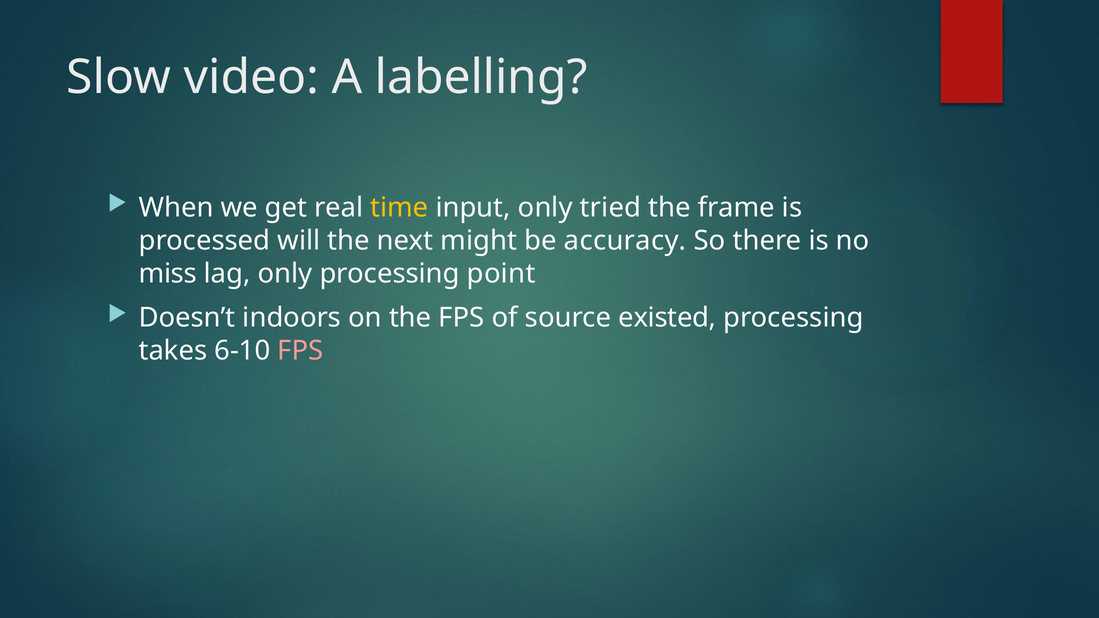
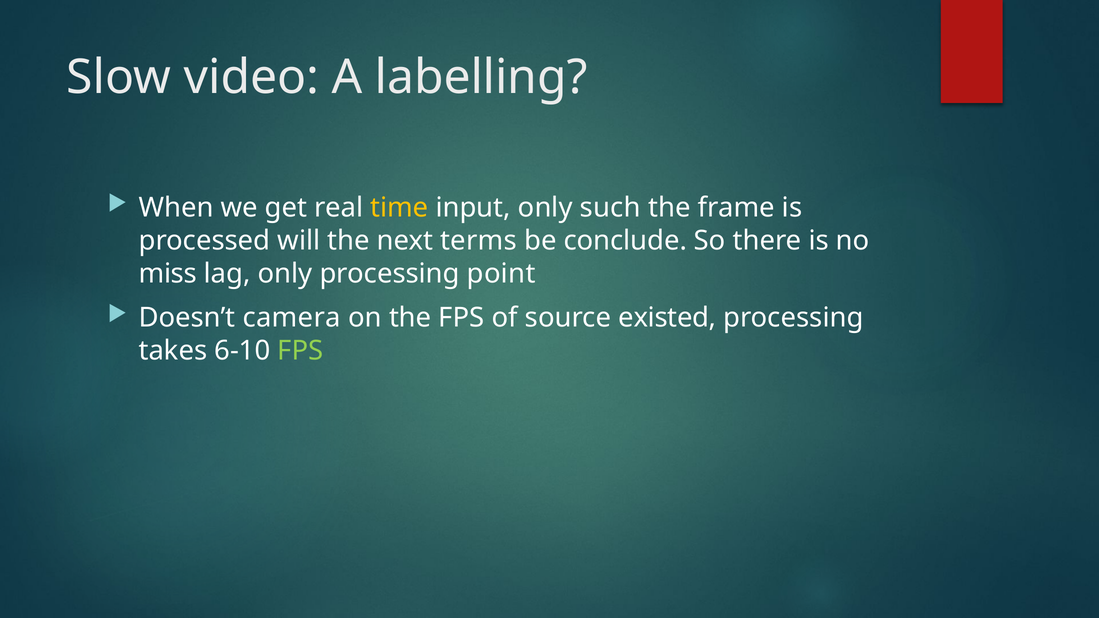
tried: tried -> such (610, 208)
might: might -> terms (479, 241)
accuracy: accuracy -> conclude (625, 241)
indoors: indoors -> camera (292, 318)
FPS colour: pink -> light green (300, 351)
